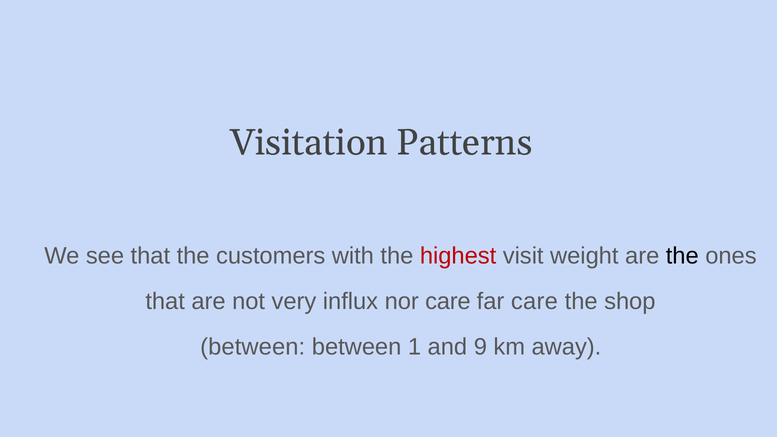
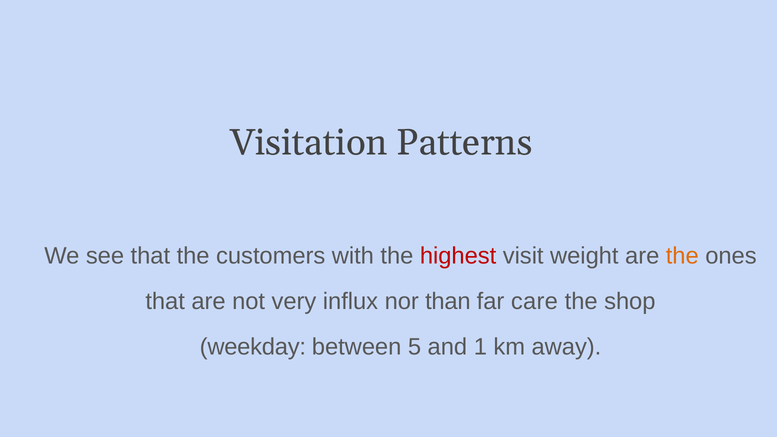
the colour: black -> orange (682, 256)
nor care: care -> than (448, 301)
between: between -> weekday (253, 347)
1: 1 -> 5 (415, 347)
9: 9 -> 1 (480, 347)
